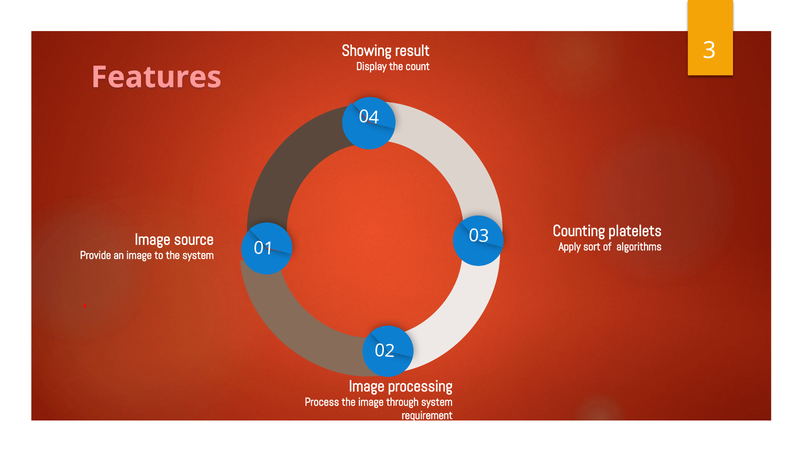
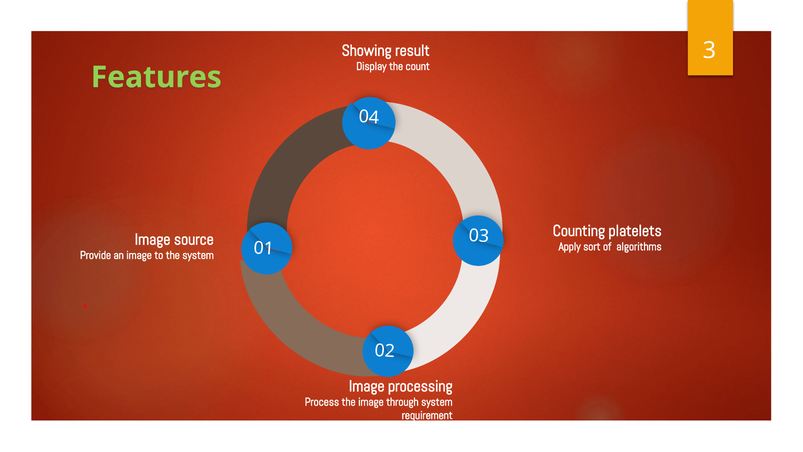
Features colour: pink -> light green (156, 77)
